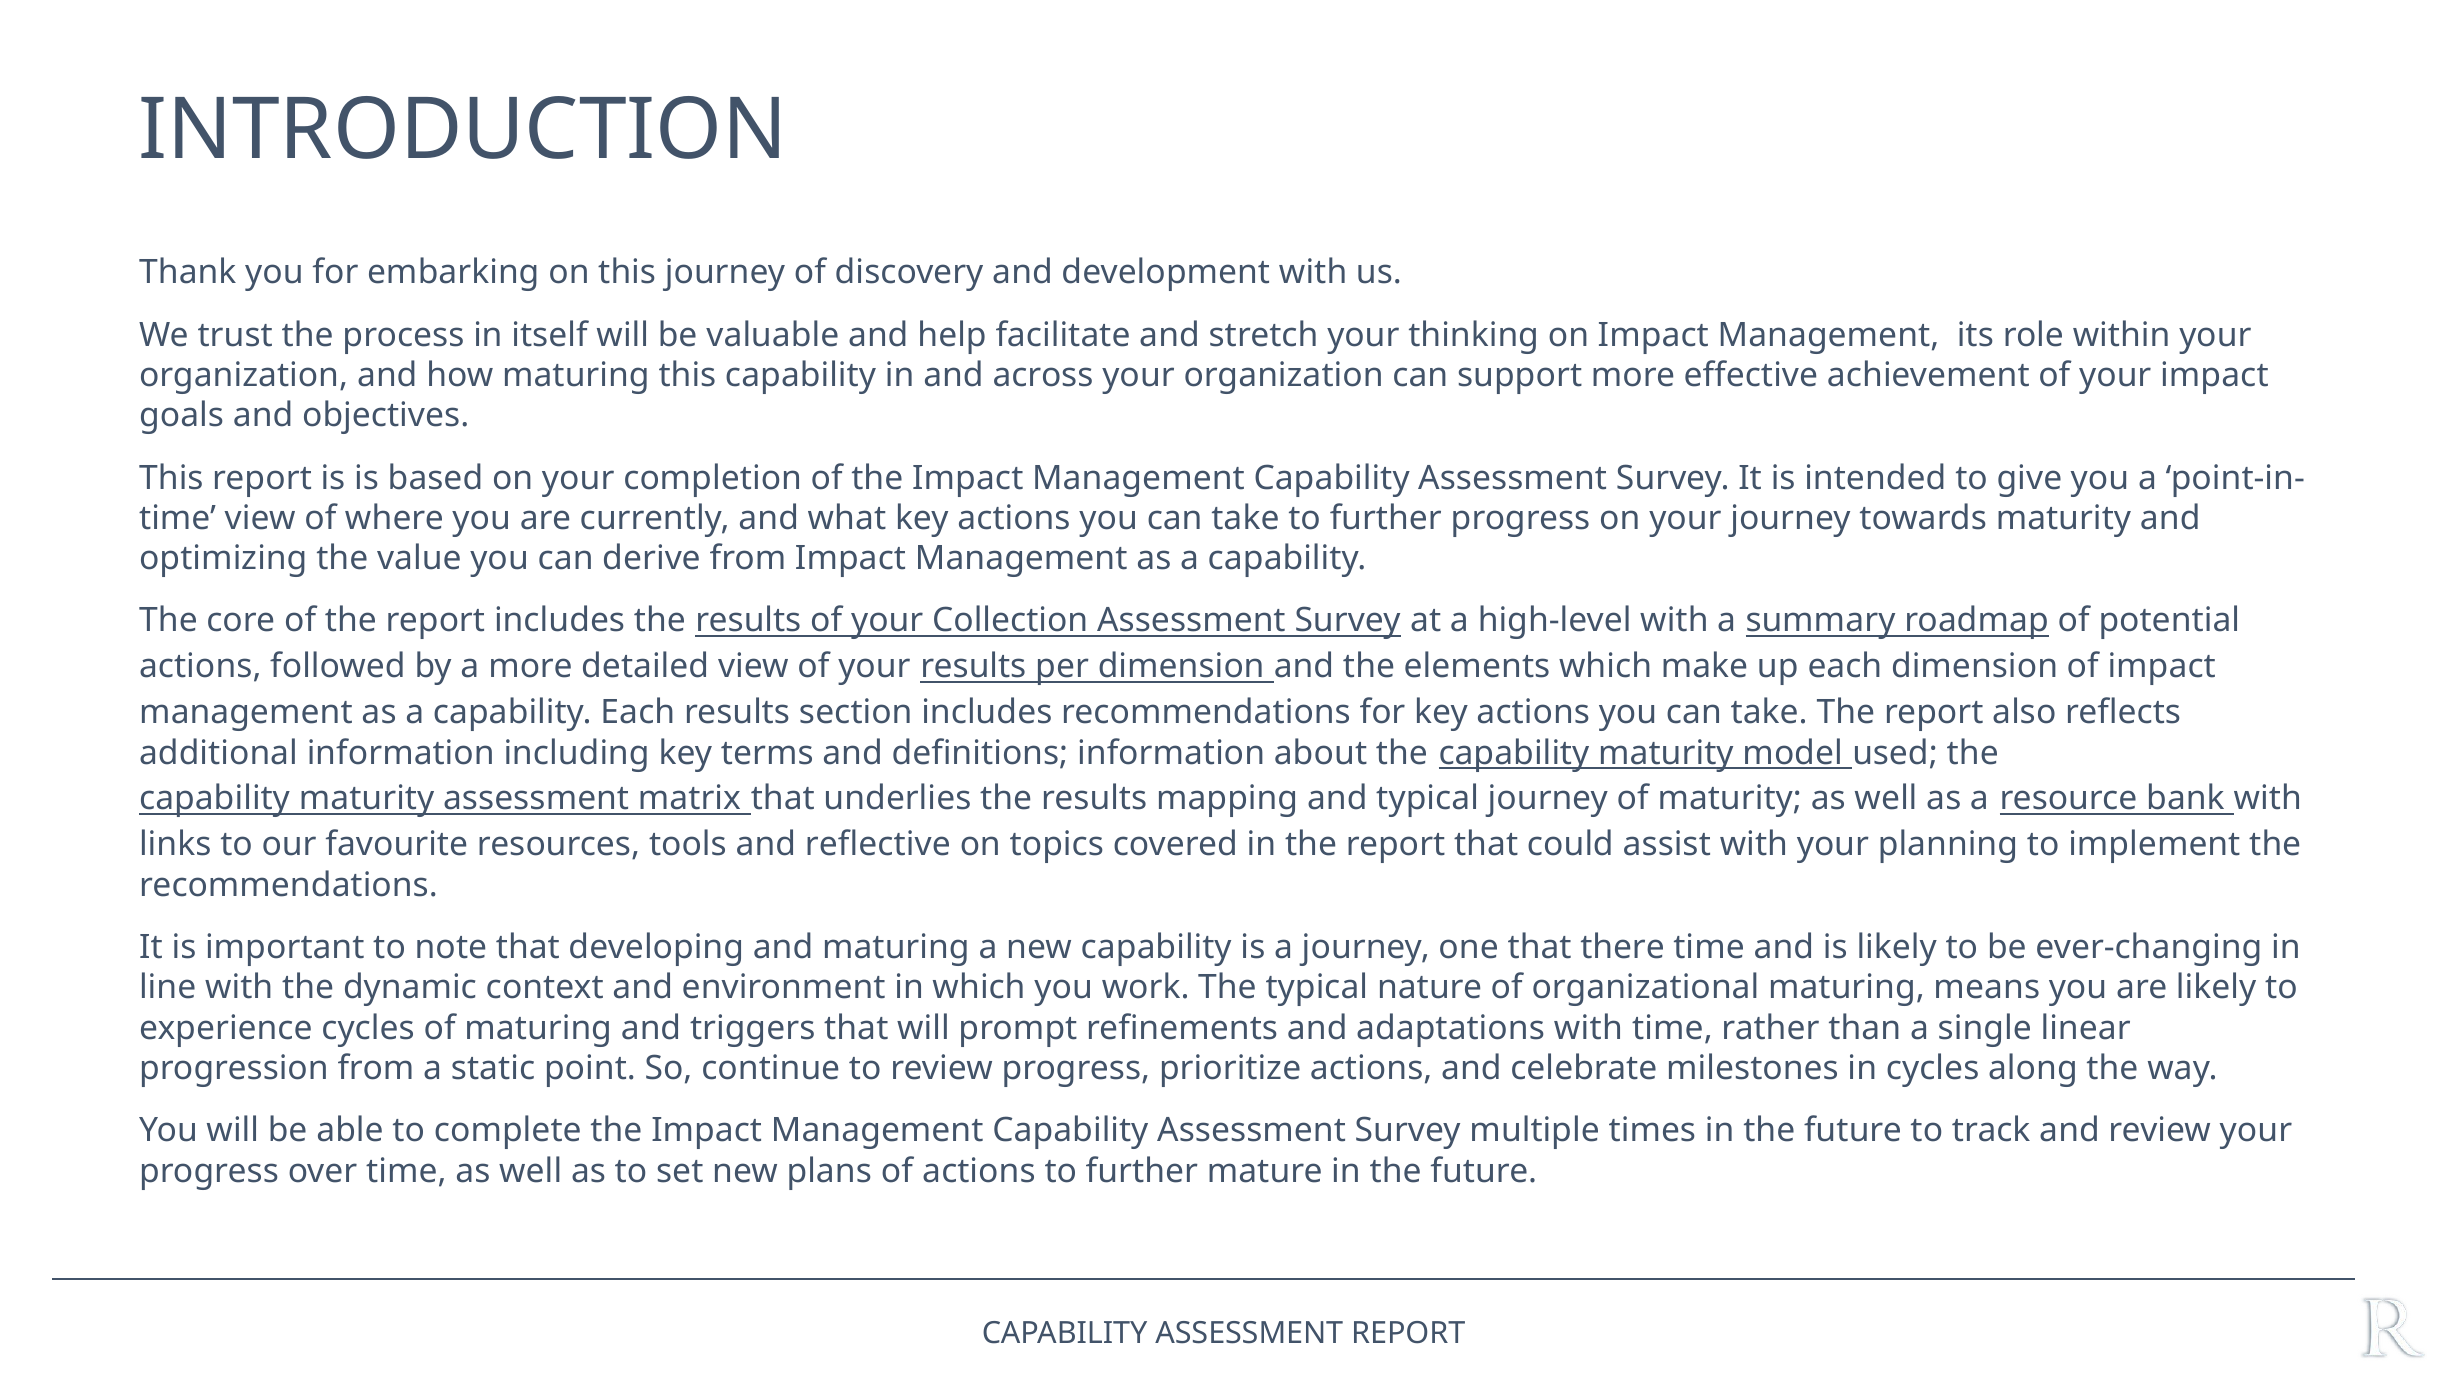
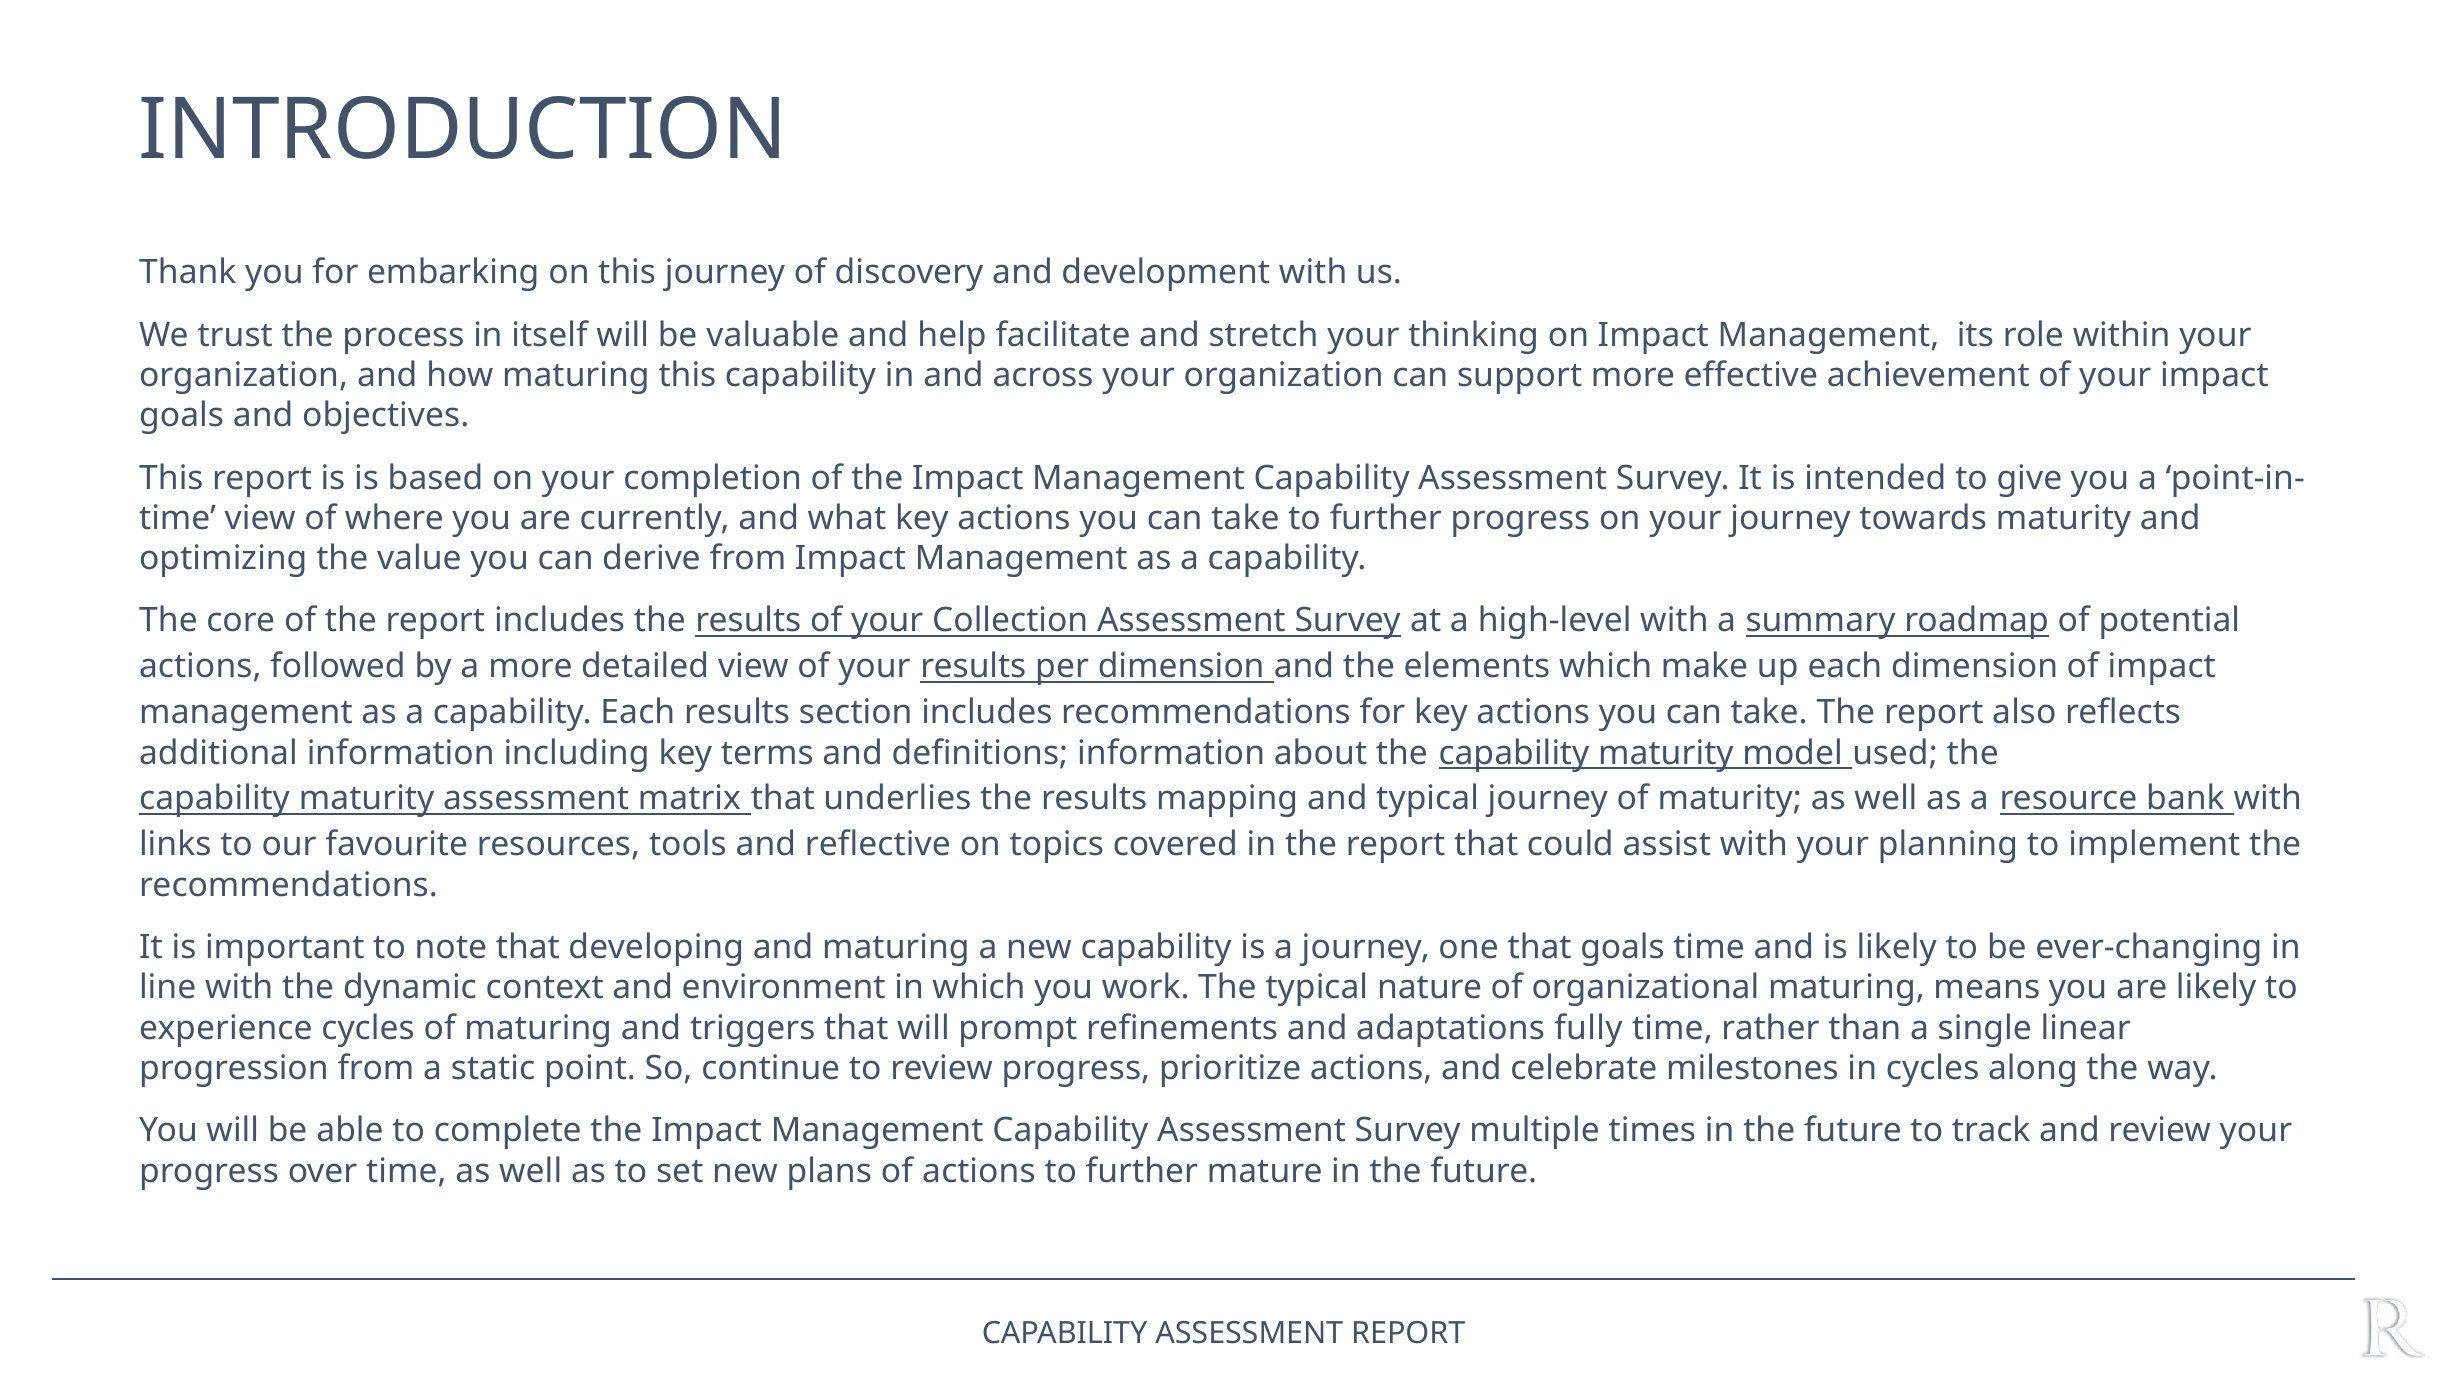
that there: there -> goals (1623, 948)
adaptations with: with -> fully (1588, 1028)
